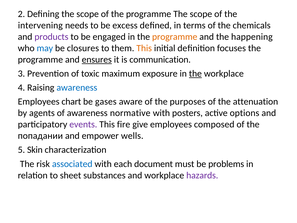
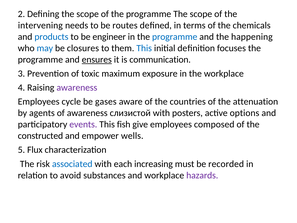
excess: excess -> routes (125, 25)
products colour: purple -> blue (51, 37)
engaged: engaged -> engineer (109, 37)
programme colour: orange -> blue (175, 37)
This colour: orange -> blue (144, 48)
the underline: present -> none (195, 73)
awareness colour: blue -> purple (77, 88)
chart: chart -> cycle (71, 102)
purposes: purposes -> countries (188, 102)
normative: normative -> слизистой (130, 113)
fire: fire -> fish (124, 124)
попадании: попадании -> constructed (40, 136)
Skin: Skin -> Flux (35, 150)
document: document -> increasing (154, 164)
problems: problems -> recorded (226, 164)
sheet: sheet -> avoid (71, 175)
